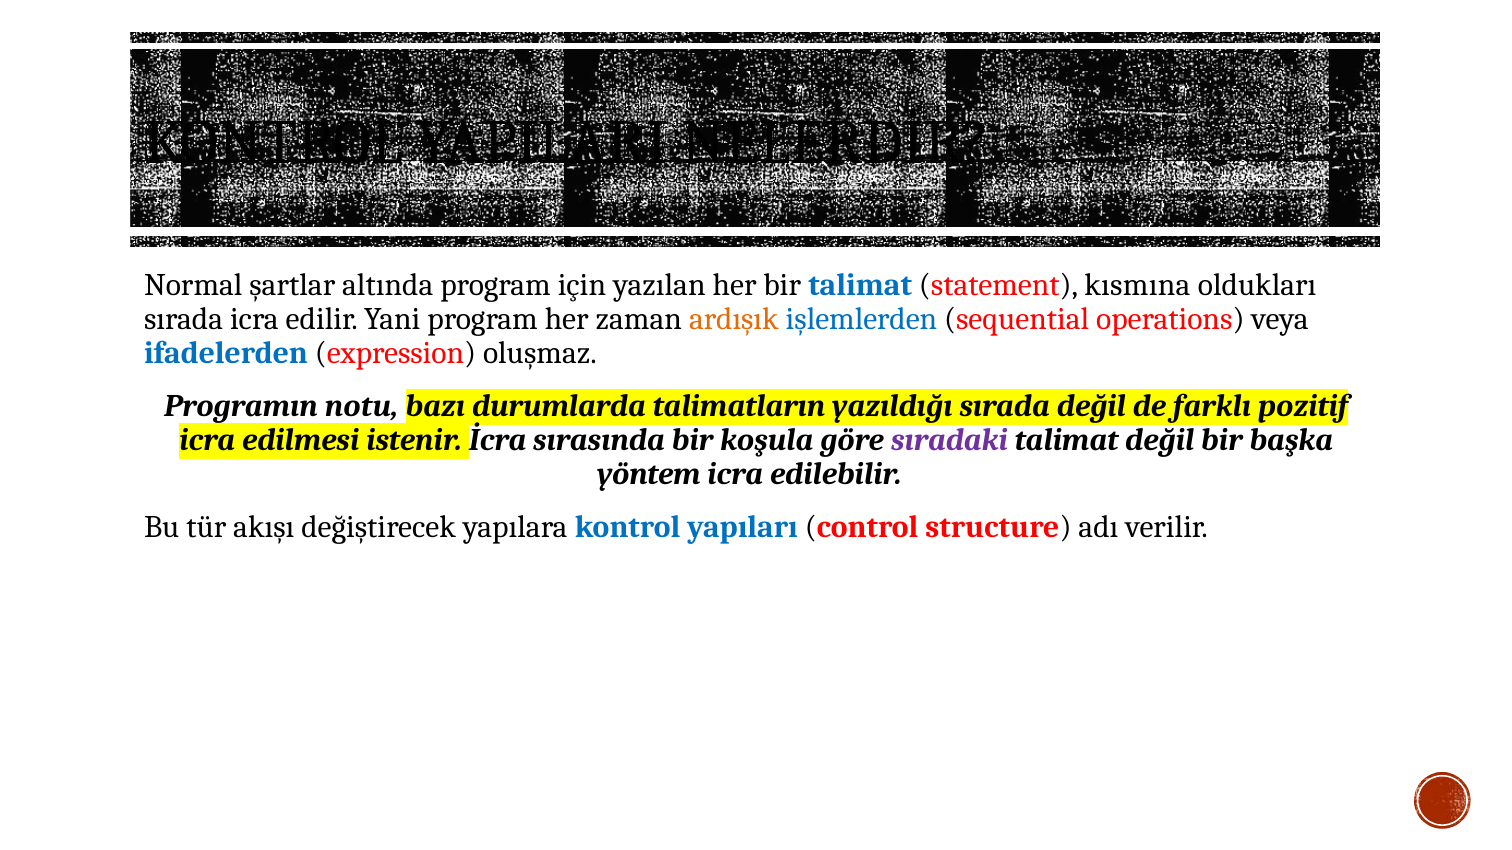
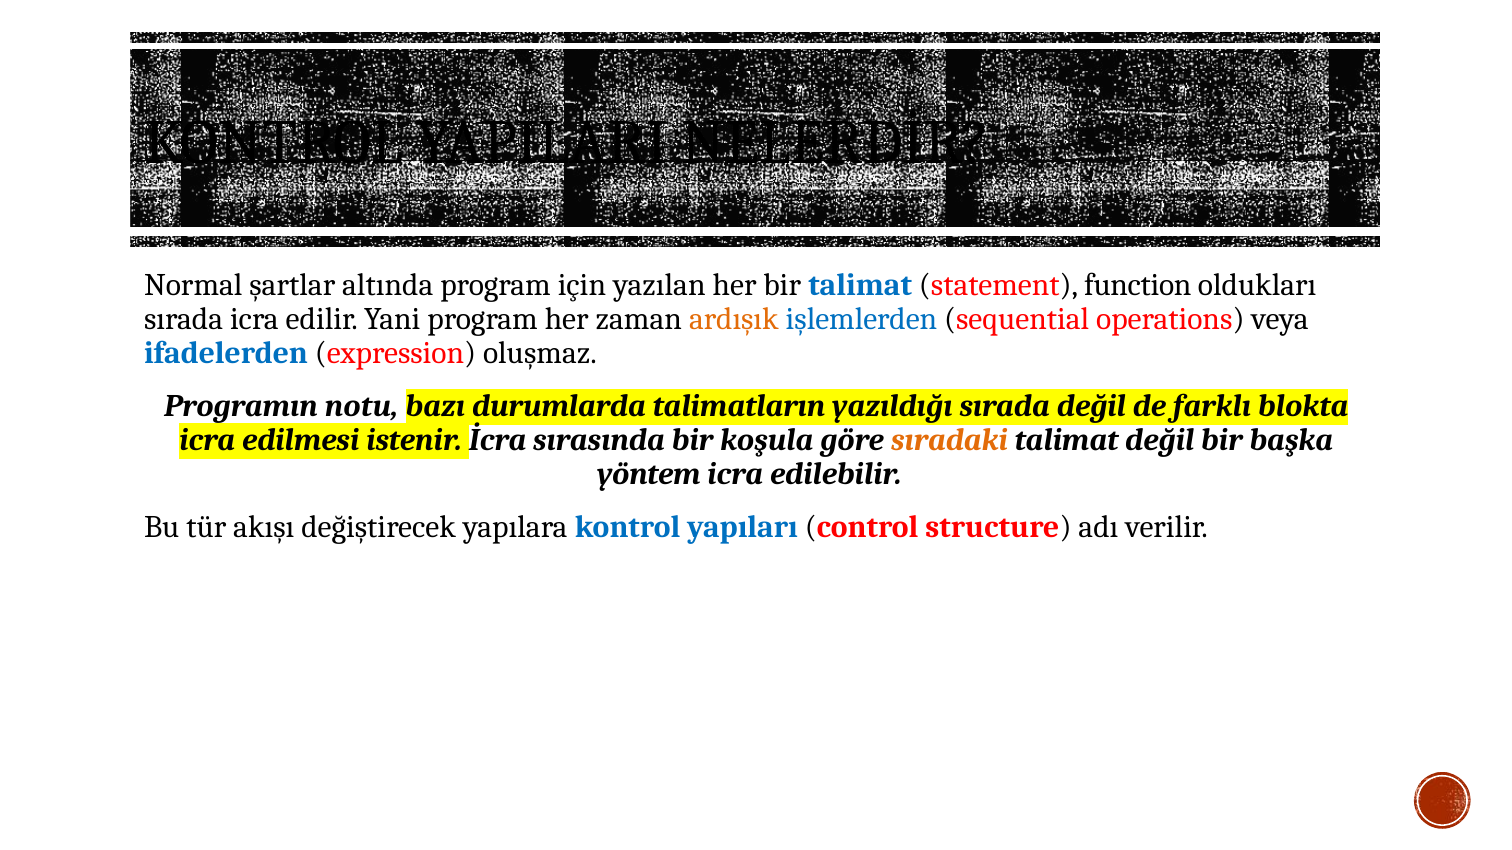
kısmına: kısmına -> function (1138, 286)
pozitif: pozitif -> blokta (1303, 407)
sıradaki colour: purple -> orange (950, 441)
